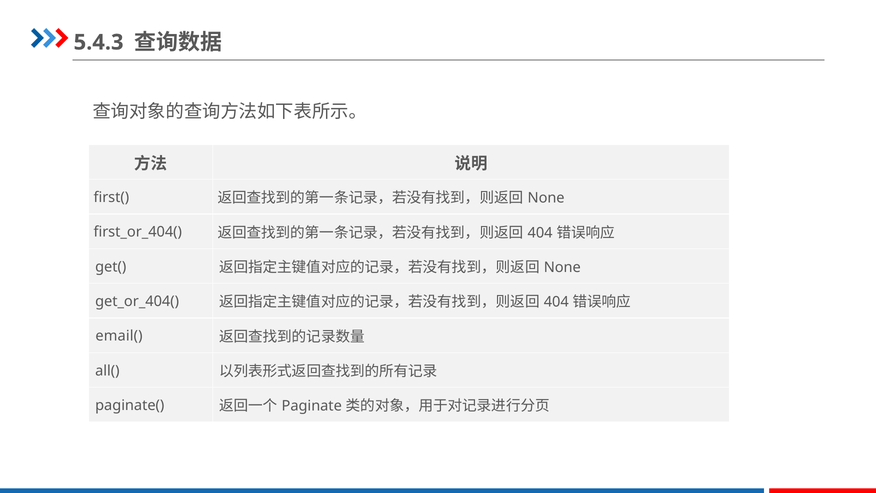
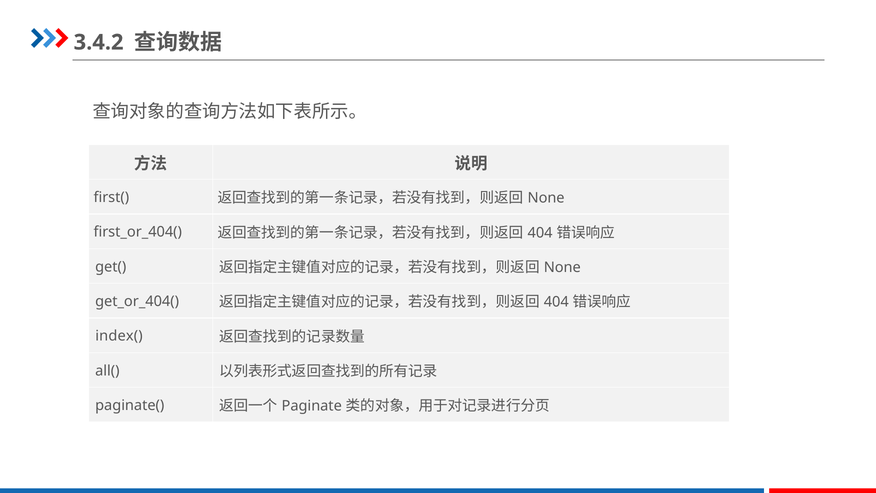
5.4.3: 5.4.3 -> 3.4.2 (99, 42)
email(: email( -> index( (119, 336)
